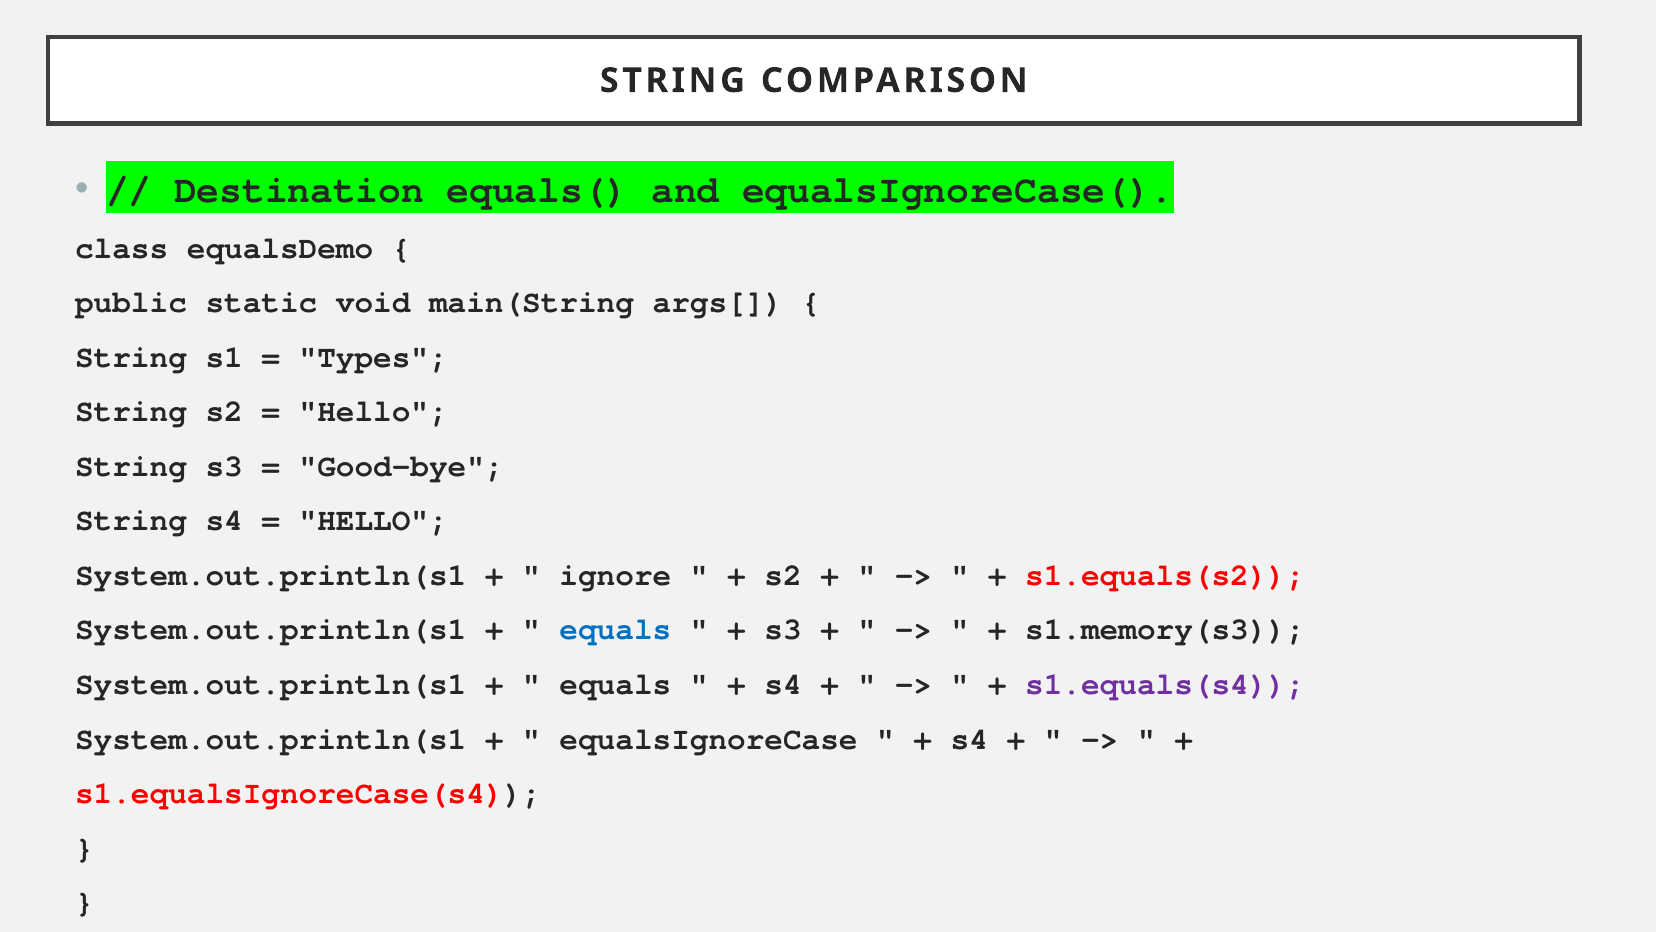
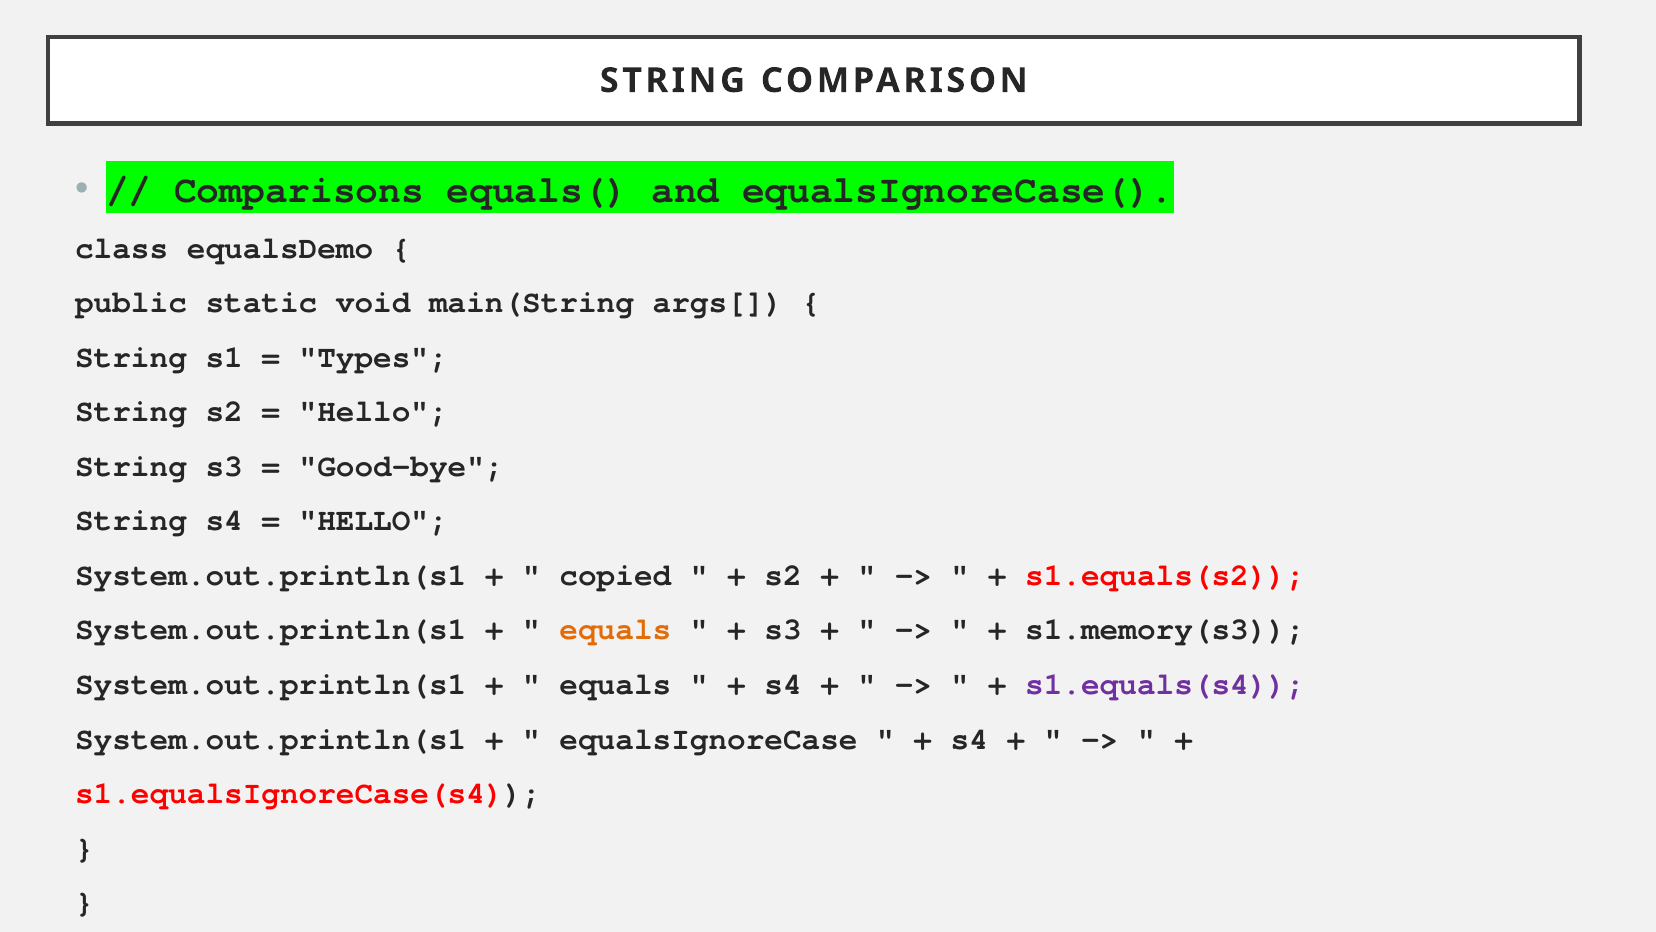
Destination: Destination -> Comparisons (299, 190)
ignore: ignore -> copied (615, 575)
equals colour: blue -> orange (615, 629)
